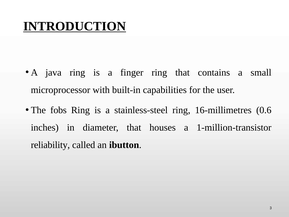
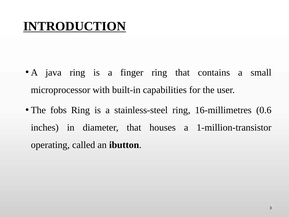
reliability: reliability -> operating (50, 145)
